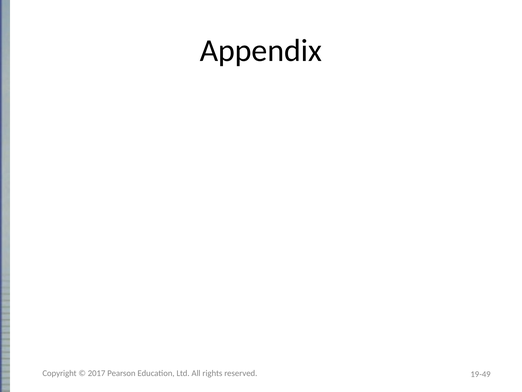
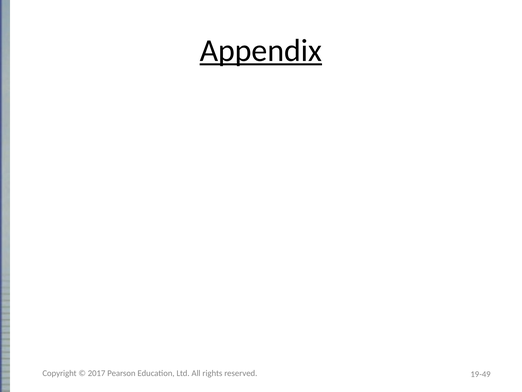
Appendix underline: none -> present (261, 51)
